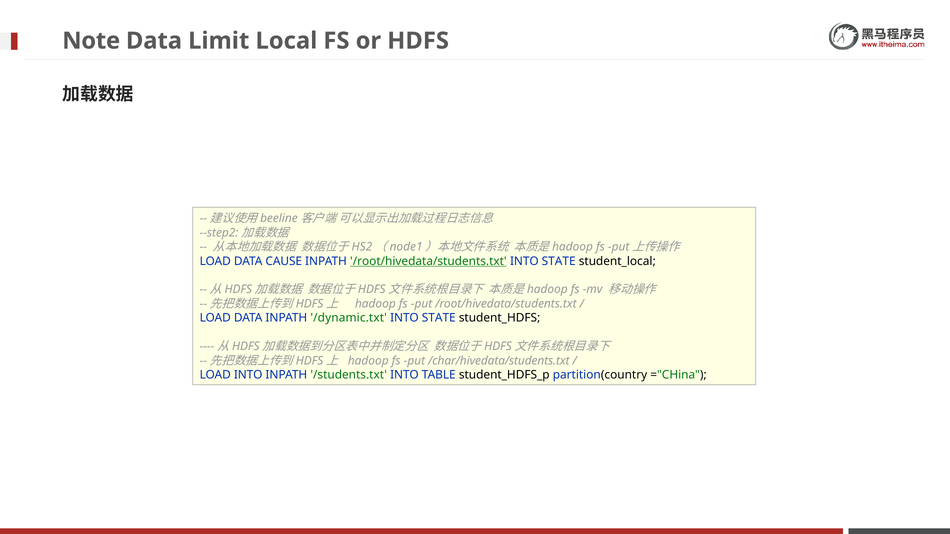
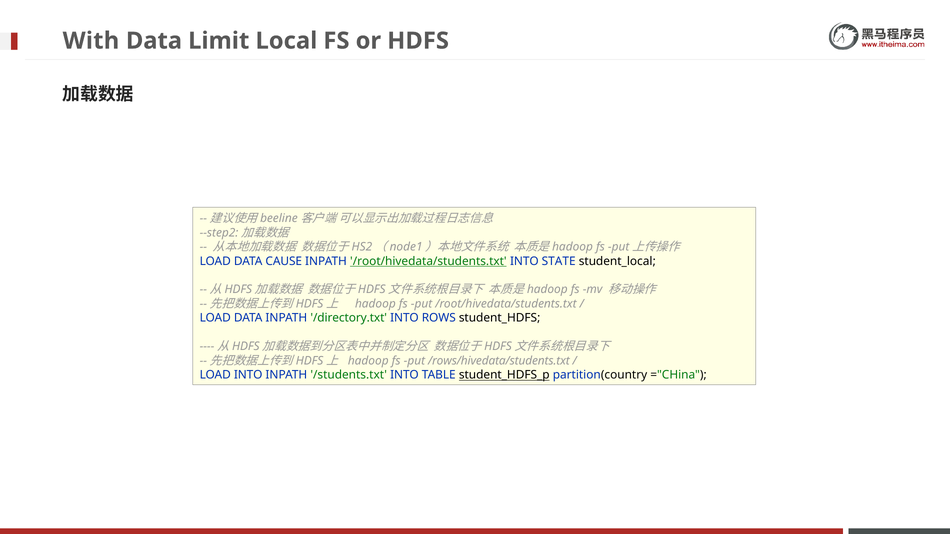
Note: Note -> With (91, 41)
/dynamic.txt: /dynamic.txt -> /directory.txt (349, 318)
STATE: STATE -> ROWS (439, 318)
/char/hivedata/students.txt: /char/hivedata/students.txt -> /rows/hivedata/students.txt (499, 361)
student_HDFS_p underline: none -> present (504, 375)
